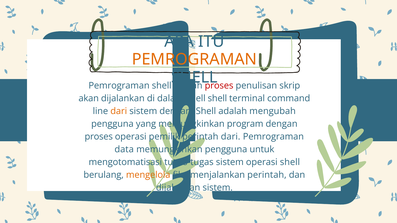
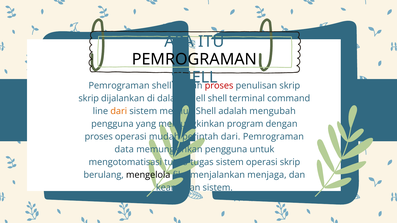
PEMROGRAMAN colour: orange -> black (194, 59)
akan: akan -> skrip (89, 99)
sistem dengan: dengan -> melalui (176, 111)
pemilik: pemilik -> mudah (164, 137)
operasi shell: shell -> skrip (290, 162)
mengelola colour: orange -> black (148, 175)
menjalankan perintah: perintah -> menjaga (267, 175)
dijalankan: dijalankan -> keamanan (178, 188)
